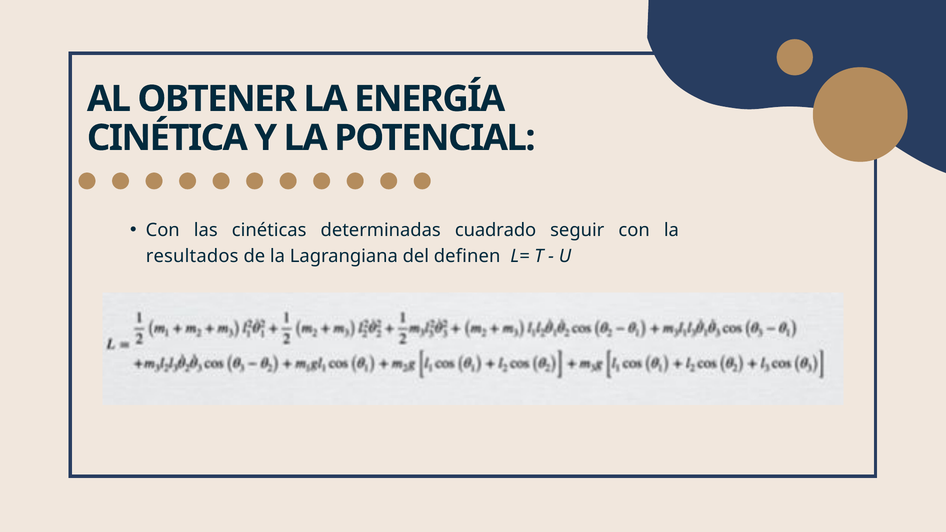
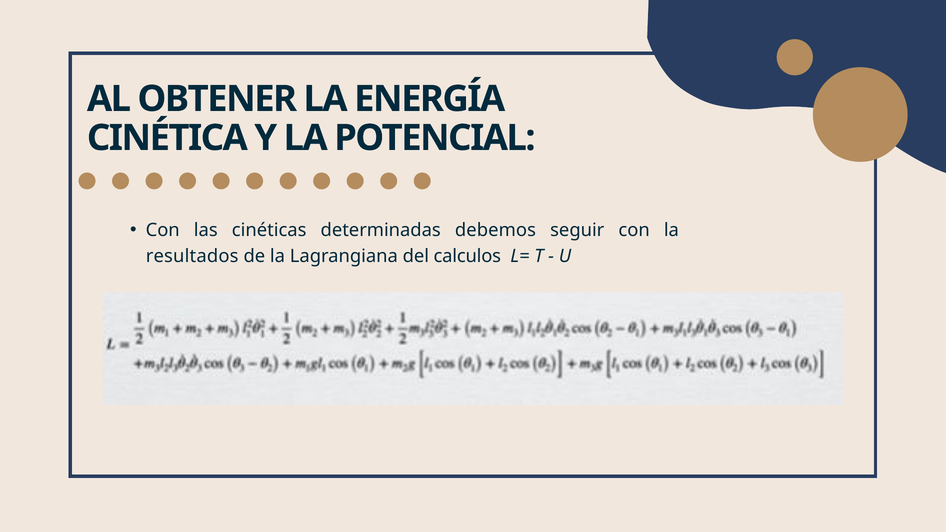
cuadrado: cuadrado -> debemos (495, 230)
definen: definen -> calculos (467, 256)
